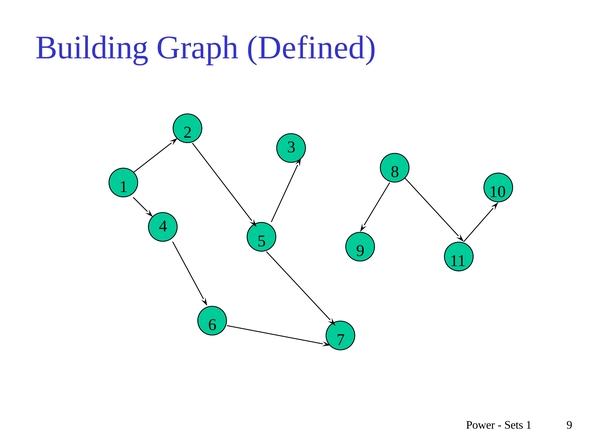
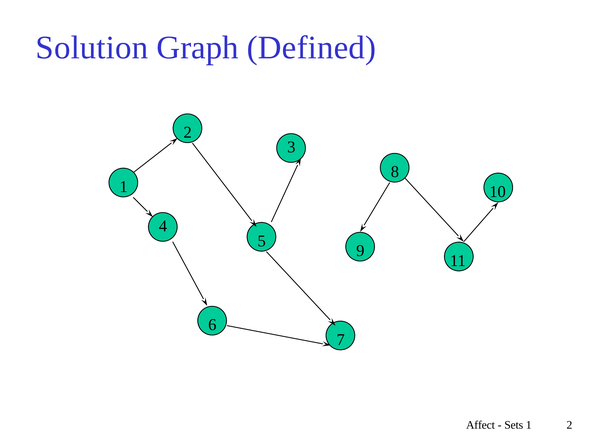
Building: Building -> Solution (92, 48)
Power: Power -> Affect (481, 425)
1 9: 9 -> 2 (569, 425)
